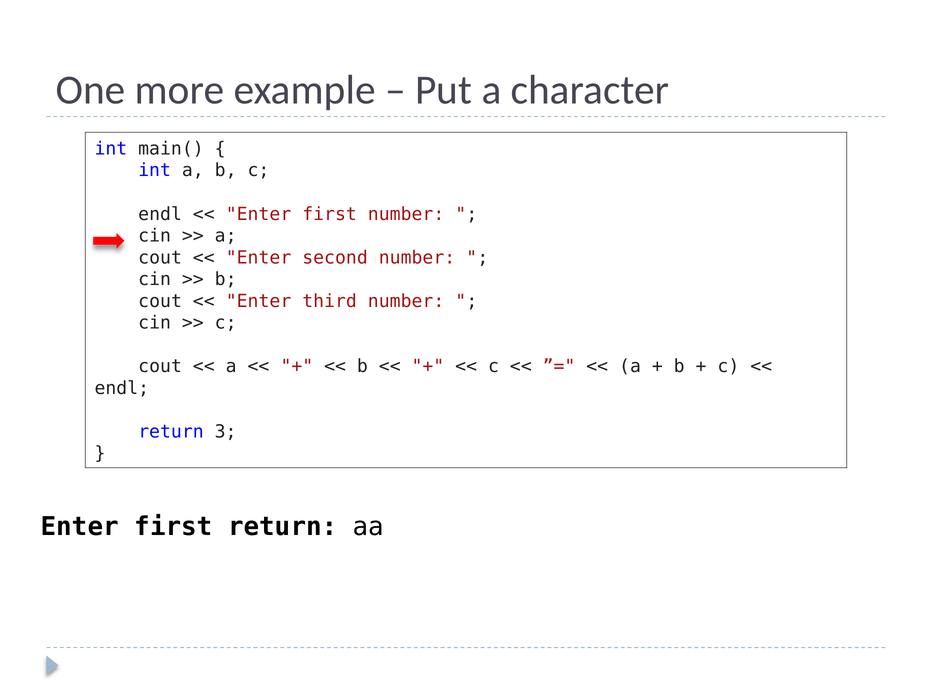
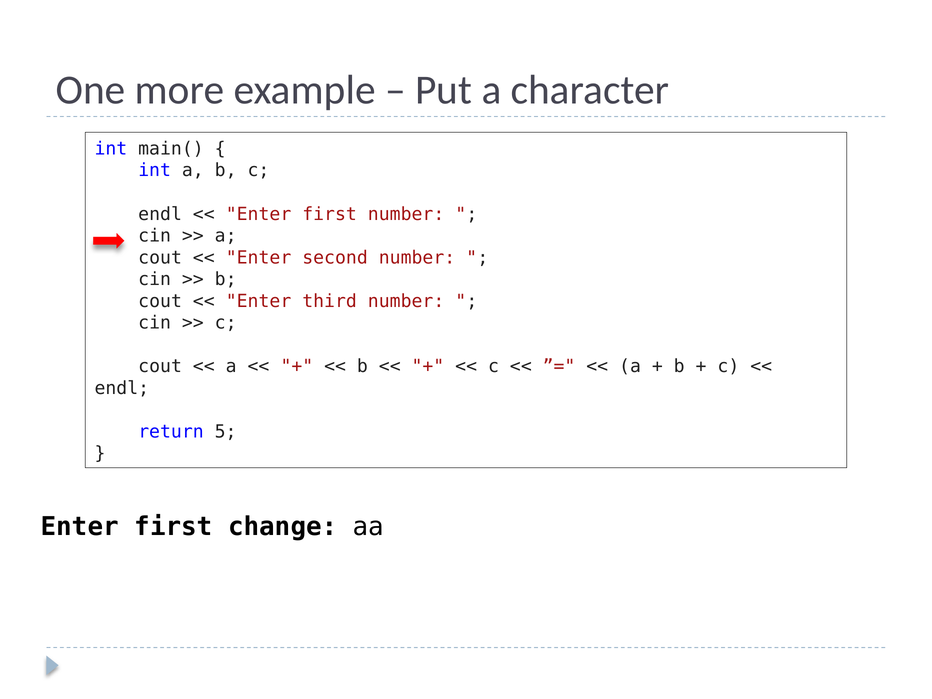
3: 3 -> 5 (226, 432)
first return: return -> change (283, 527)
